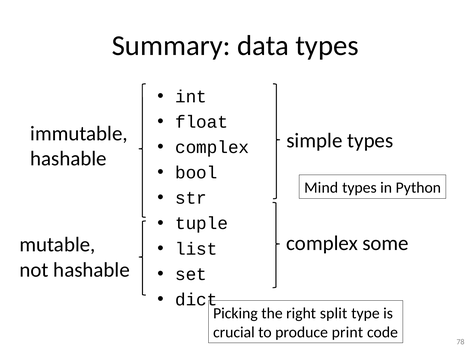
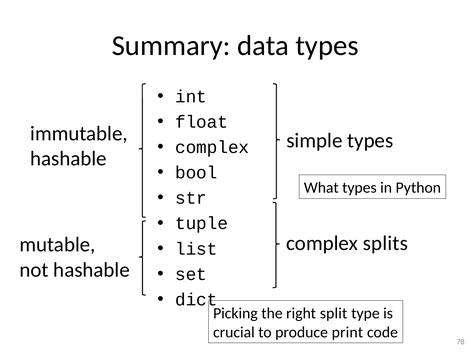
Mind: Mind -> What (321, 188)
some: some -> splits (385, 243)
